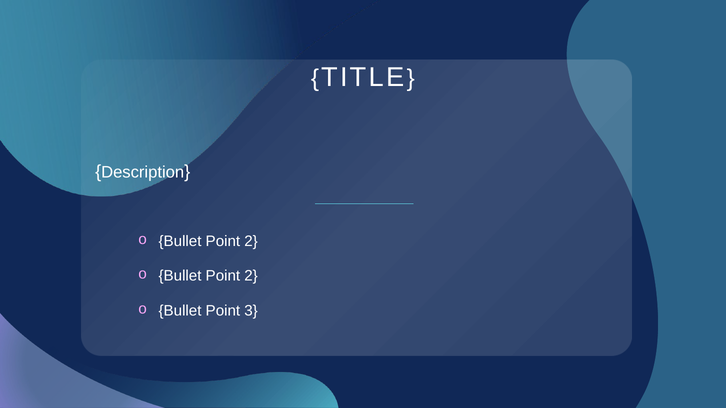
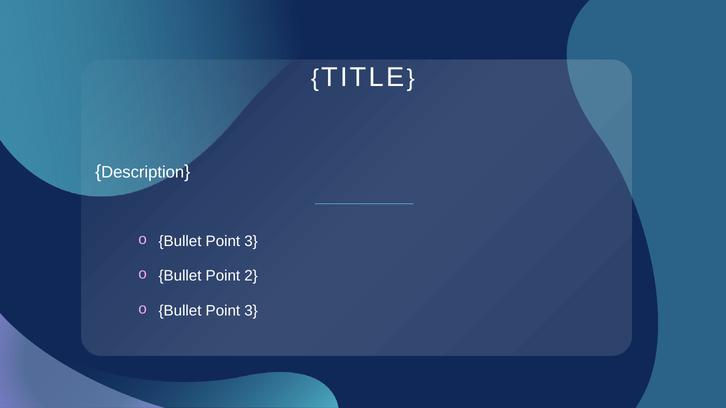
2: 2 -> 3 (251, 241)
